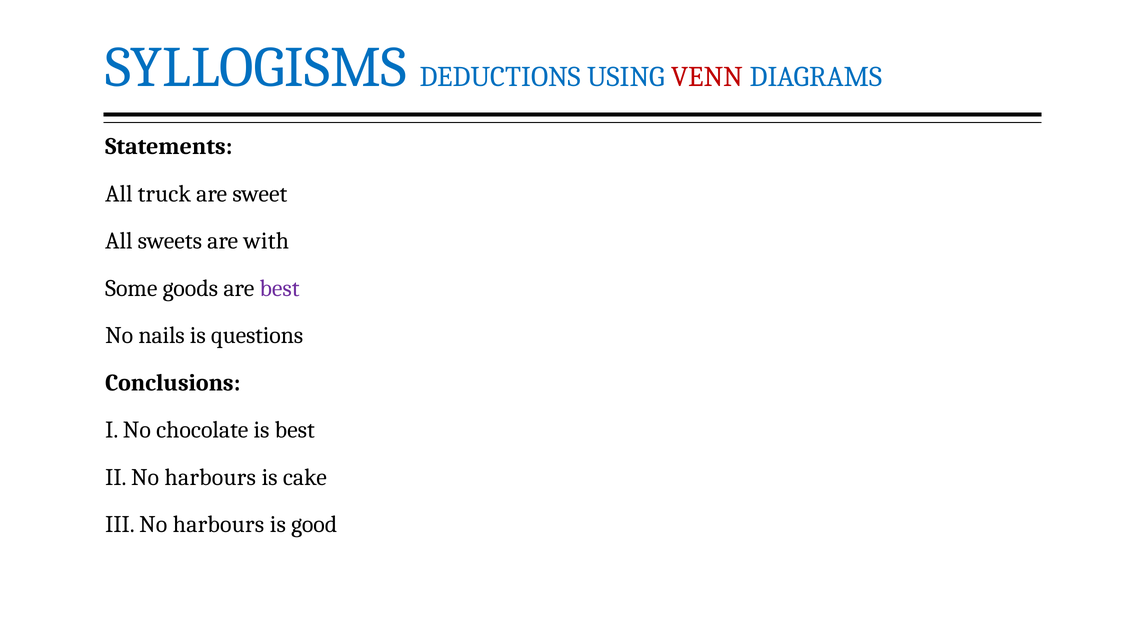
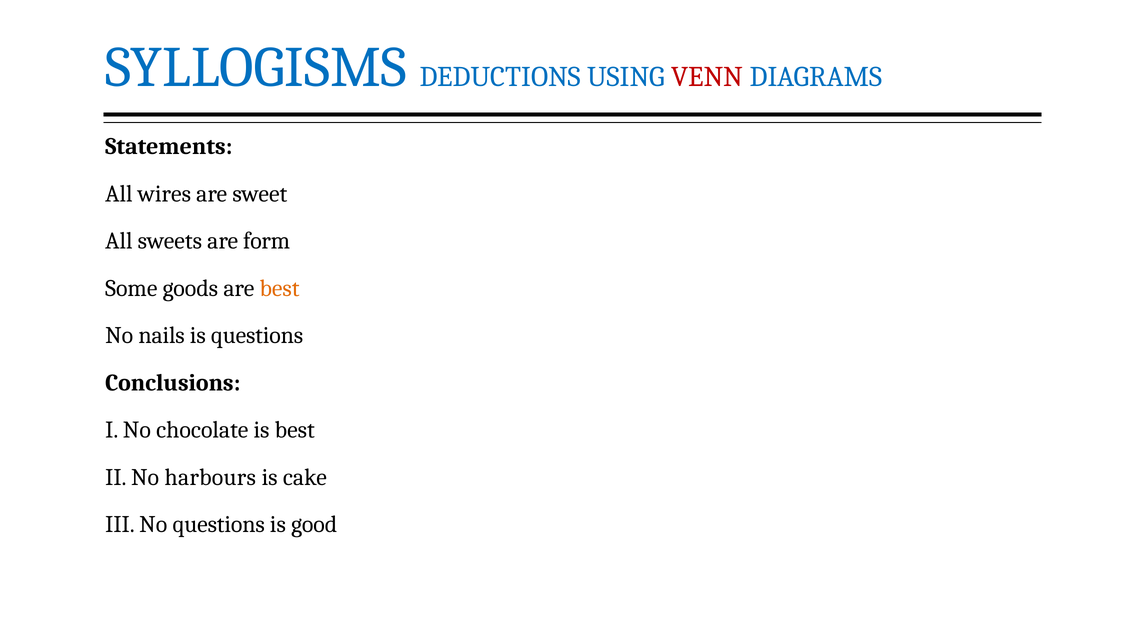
truck: truck -> wires (164, 194)
with: with -> form (267, 241)
best colour: purple -> orange (280, 288)
III No harbours: harbours -> questions (219, 525)
